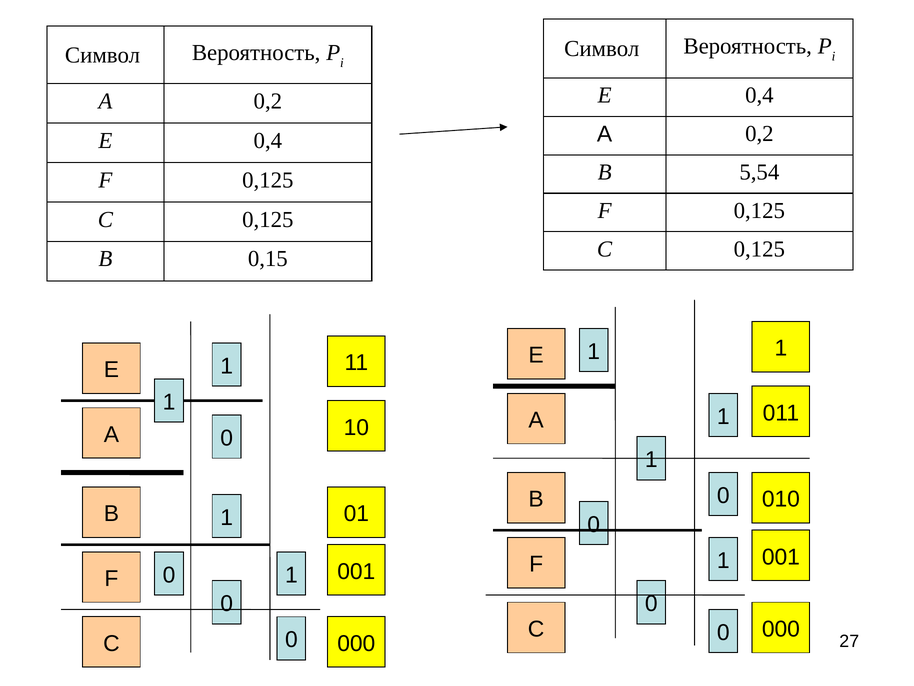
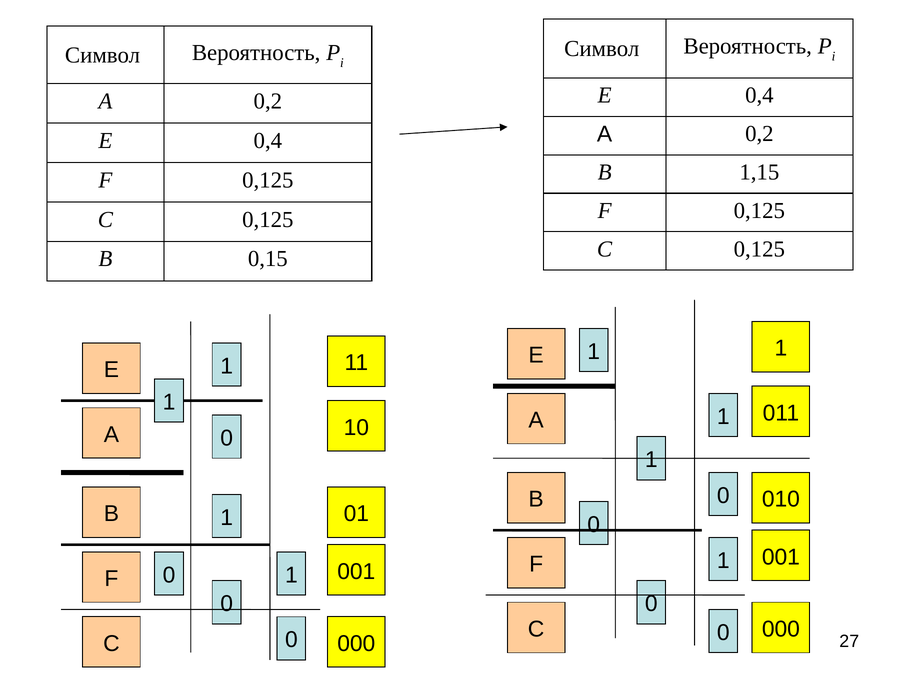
5,54: 5,54 -> 1,15 (759, 172)
